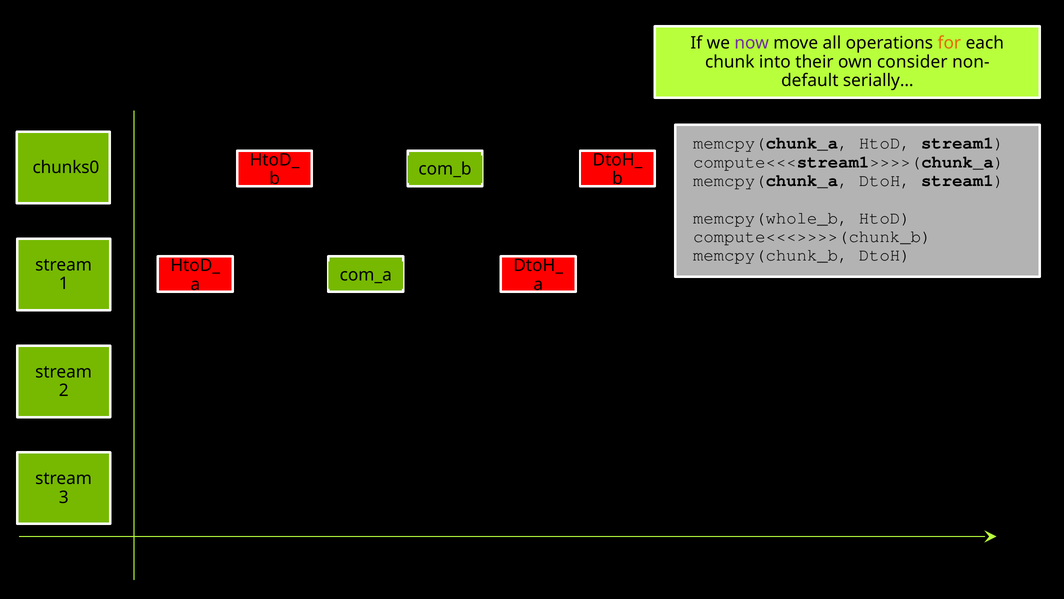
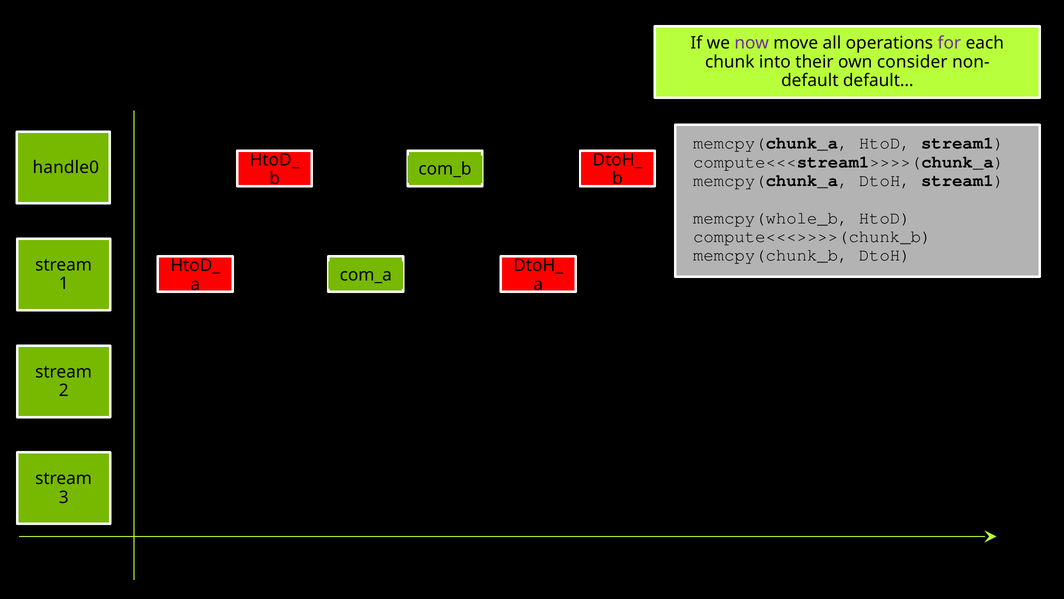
for colour: orange -> purple (949, 43)
serially…: serially… -> default… (878, 80)
chunks0: chunks0 -> handle0 (66, 167)
